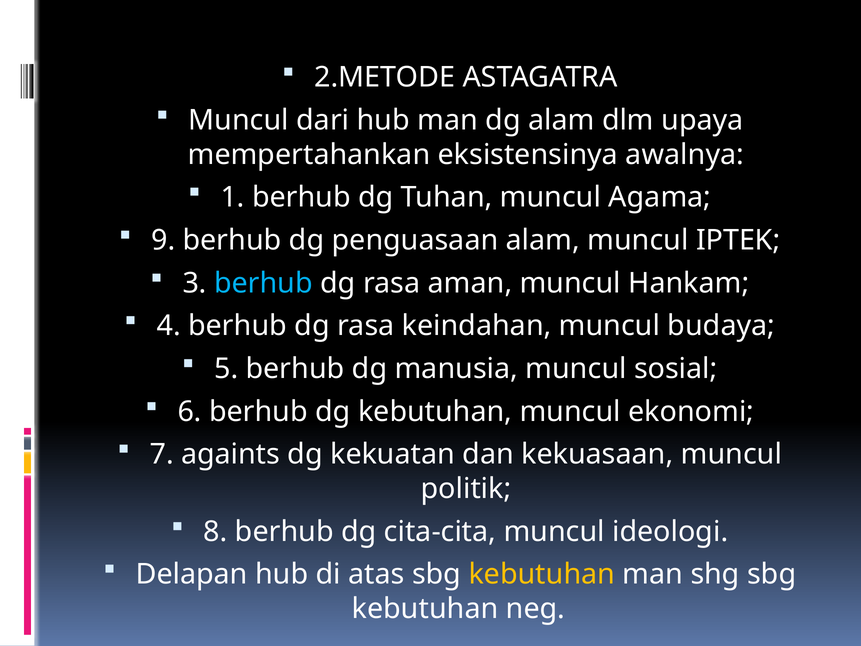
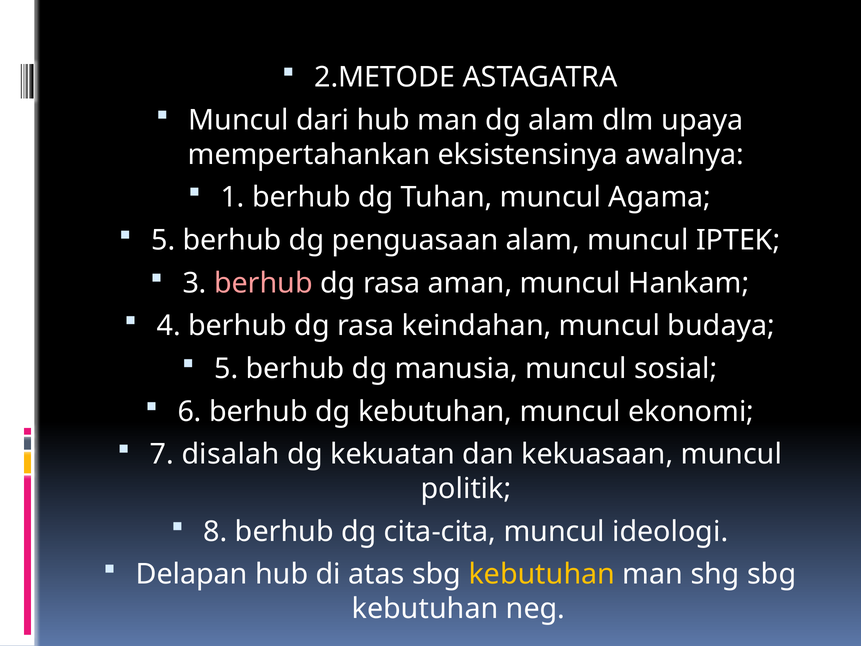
9: 9 -> 5 (163, 240)
berhub colour: light blue -> pink (263, 283)
againts: againts -> disalah (230, 454)
